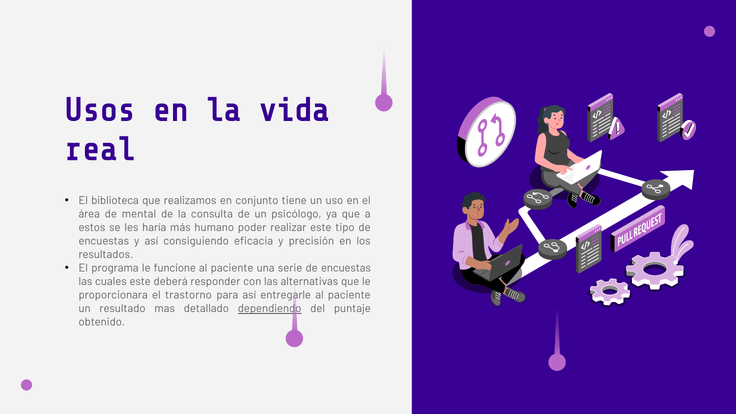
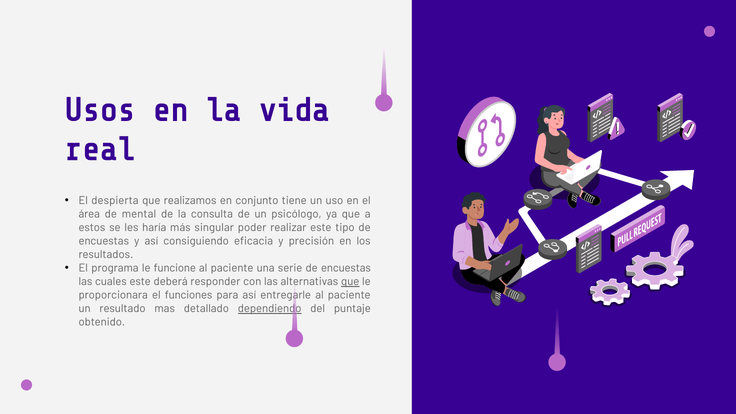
biblioteca: biblioteca -> despierta (115, 201)
humano: humano -> singular (214, 228)
que underline: none -> present (350, 282)
trastorno: trastorno -> funciones (189, 295)
